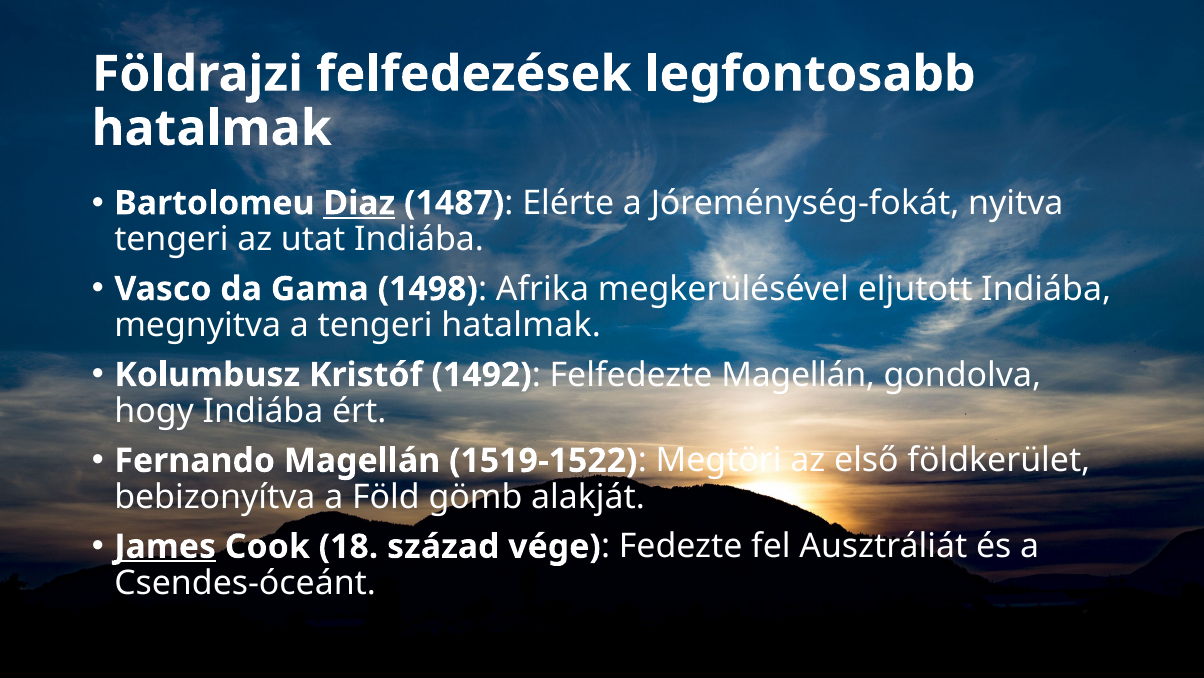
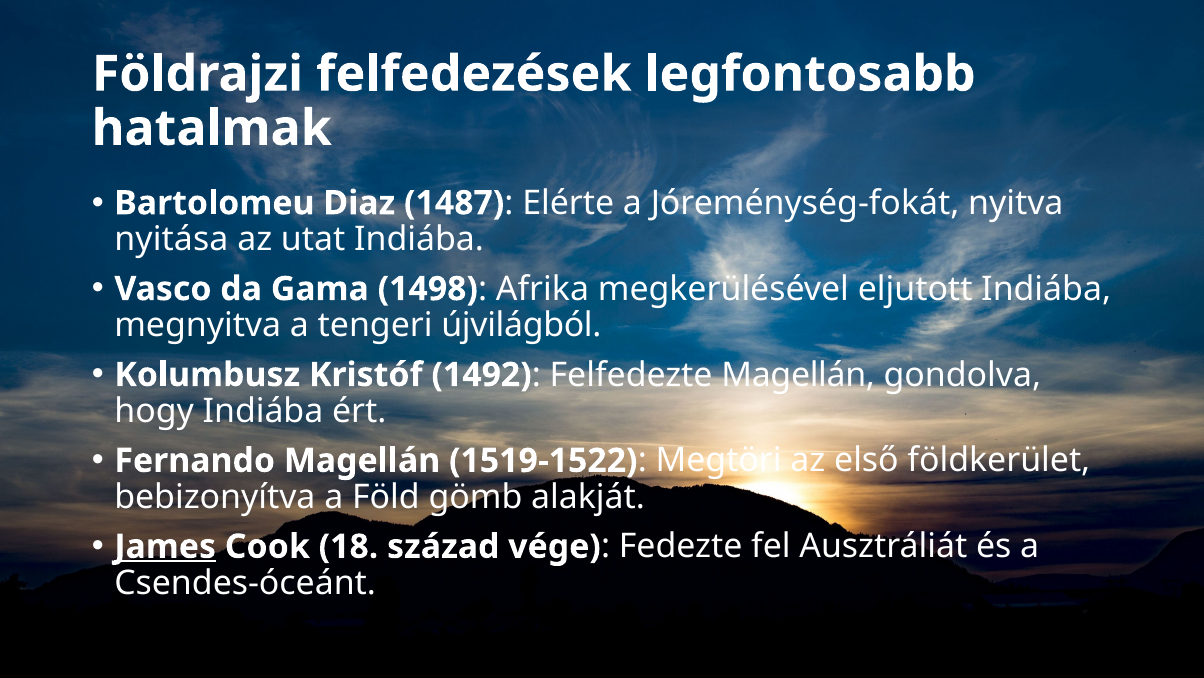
Diaz underline: present -> none (359, 203)
tengeri: tengeri -> nyitása (171, 240)
tengeri hatalmak: hatalmak -> újvilágból (521, 325)
